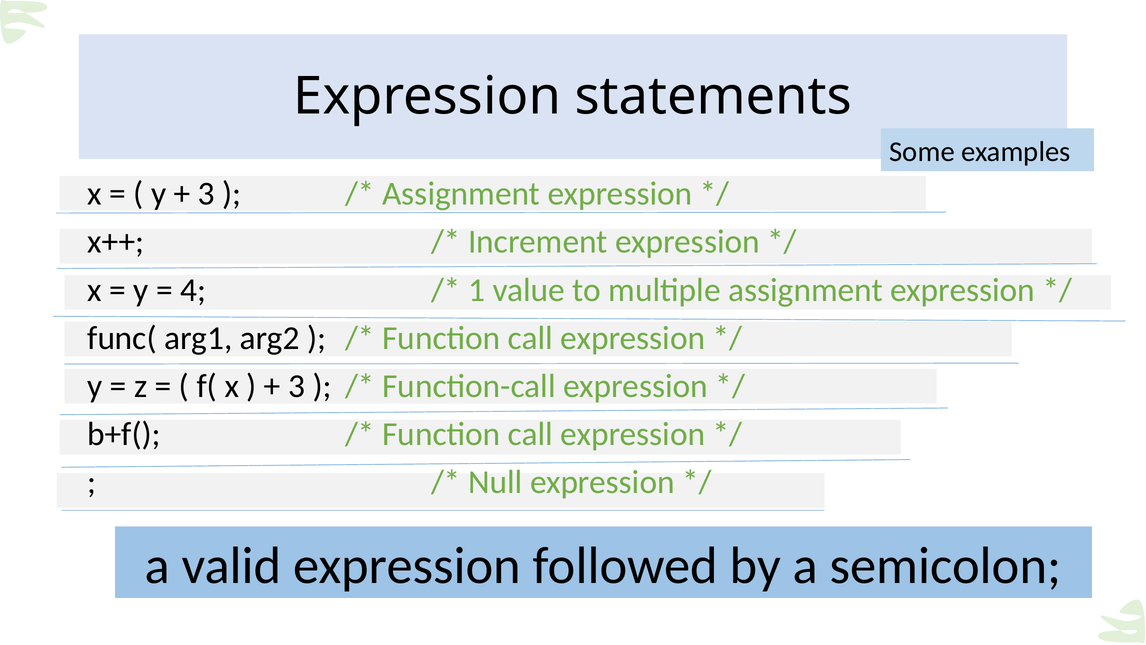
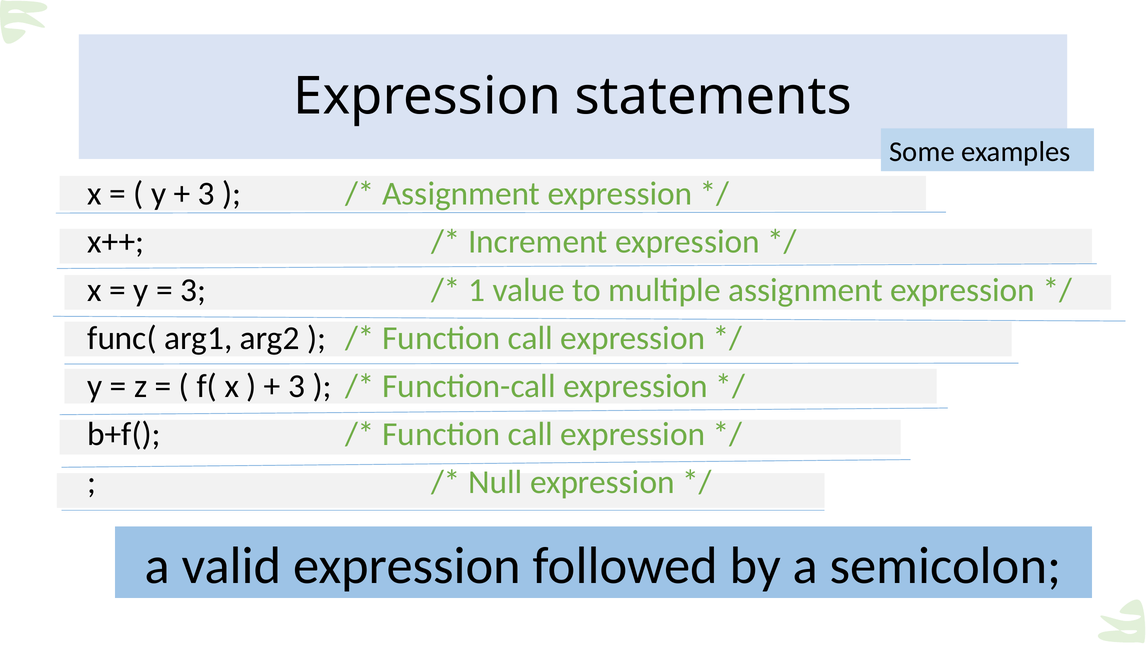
4: 4 -> 3 (193, 290)
